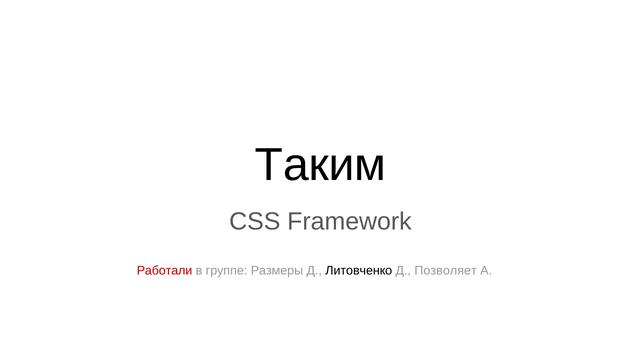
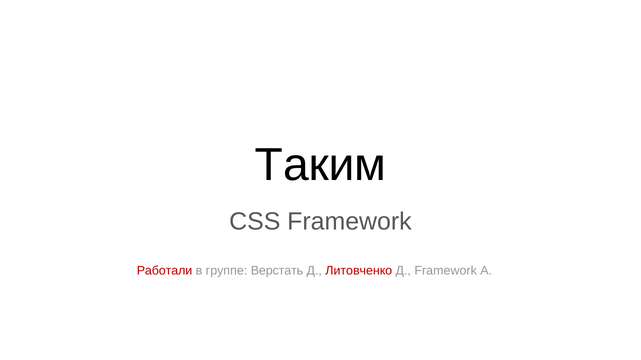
Размеры: Размеры -> Верстать (277, 271)
Литовченко colour: black -> red (359, 271)
Д Позволяет: Позволяет -> Framework (446, 271)
